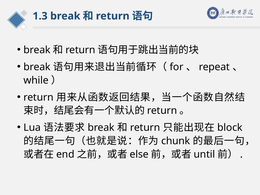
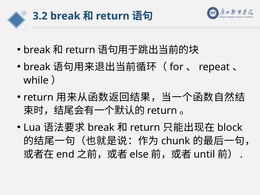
1.3: 1.3 -> 3.2 (40, 16)
